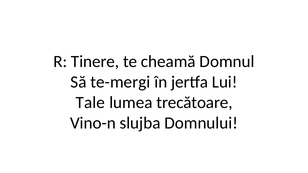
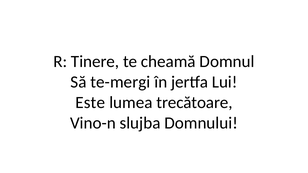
Tale: Tale -> Este (90, 103)
